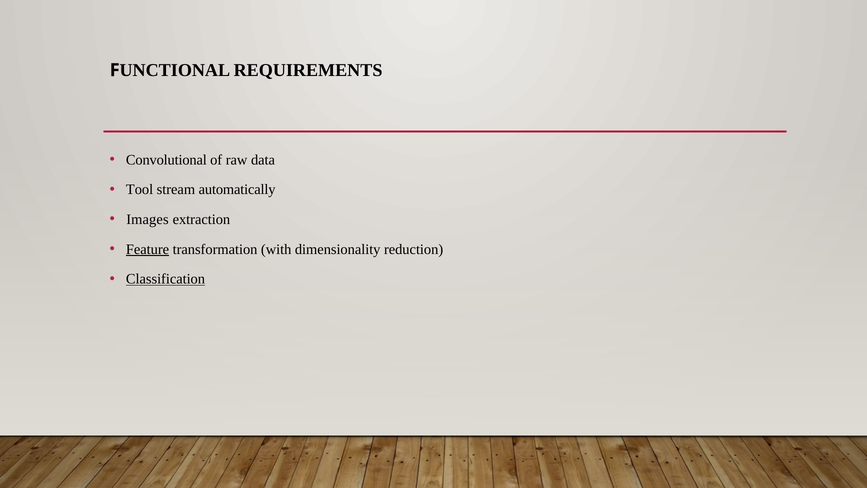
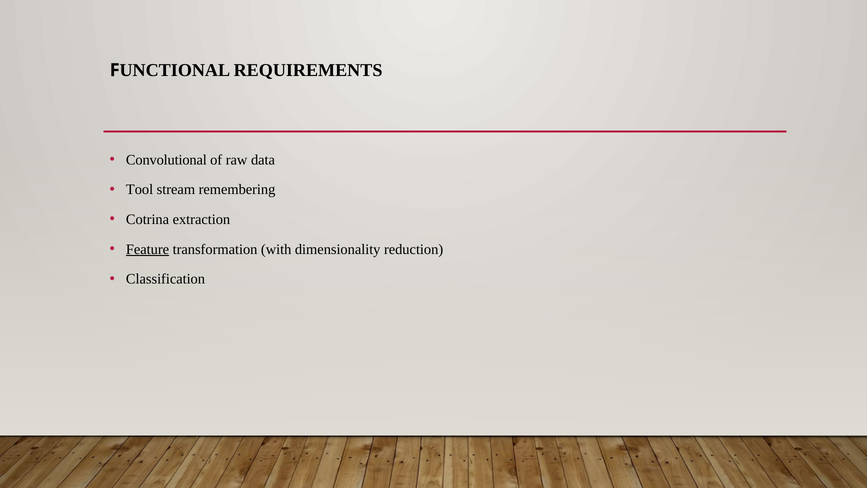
automatically: automatically -> remembering (237, 189)
Images: Images -> Cotrina (148, 219)
Classification underline: present -> none (166, 279)
